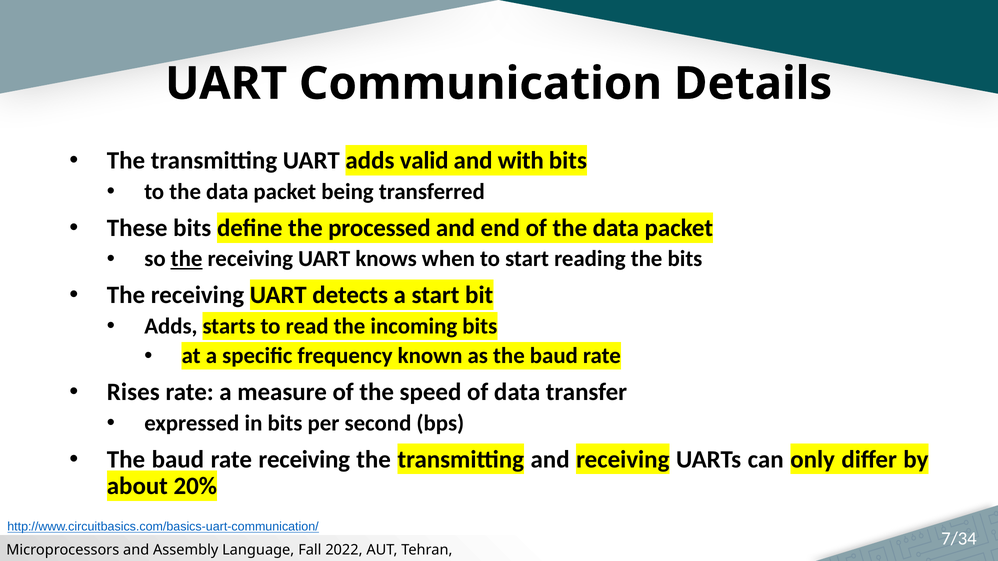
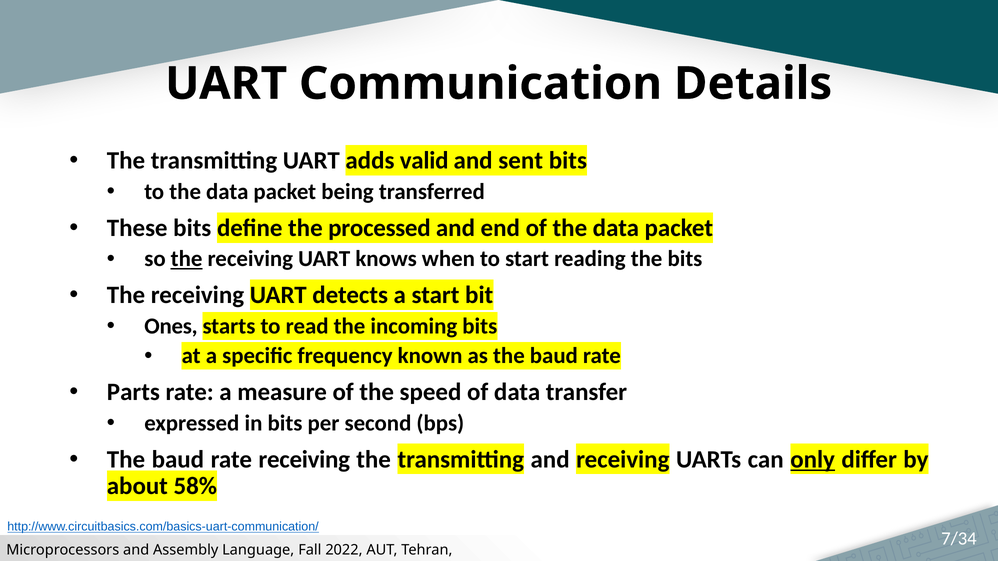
with: with -> sent (521, 161)
Adds: Adds -> Ones (171, 326)
Rises: Rises -> Parts (133, 392)
only underline: none -> present (813, 460)
20%: 20% -> 58% (195, 487)
